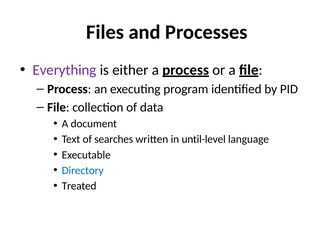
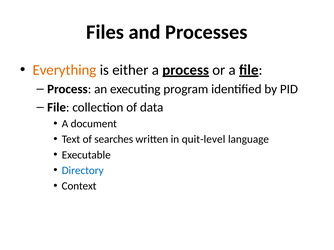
Everything colour: purple -> orange (64, 70)
until-level: until-level -> quit-level (204, 140)
Treated: Treated -> Context (79, 186)
